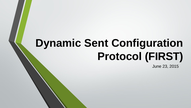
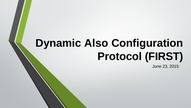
Sent: Sent -> Also (96, 43)
